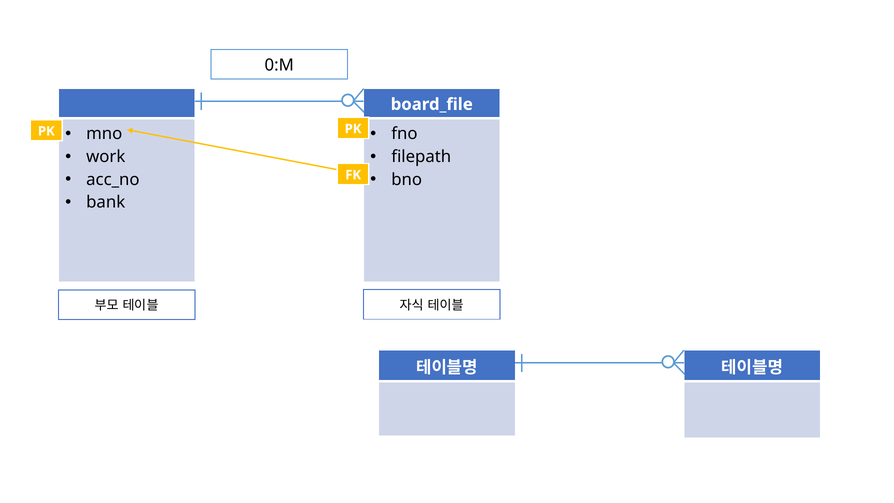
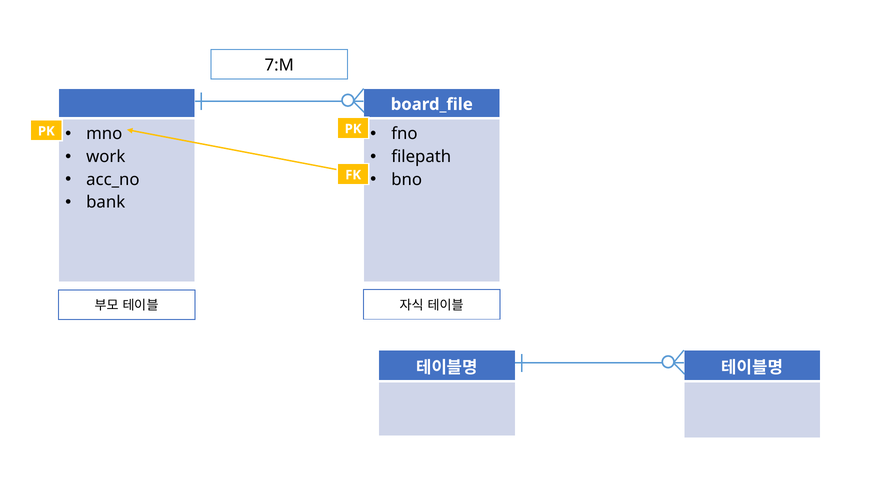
0:M: 0:M -> 7:M (279, 65)
